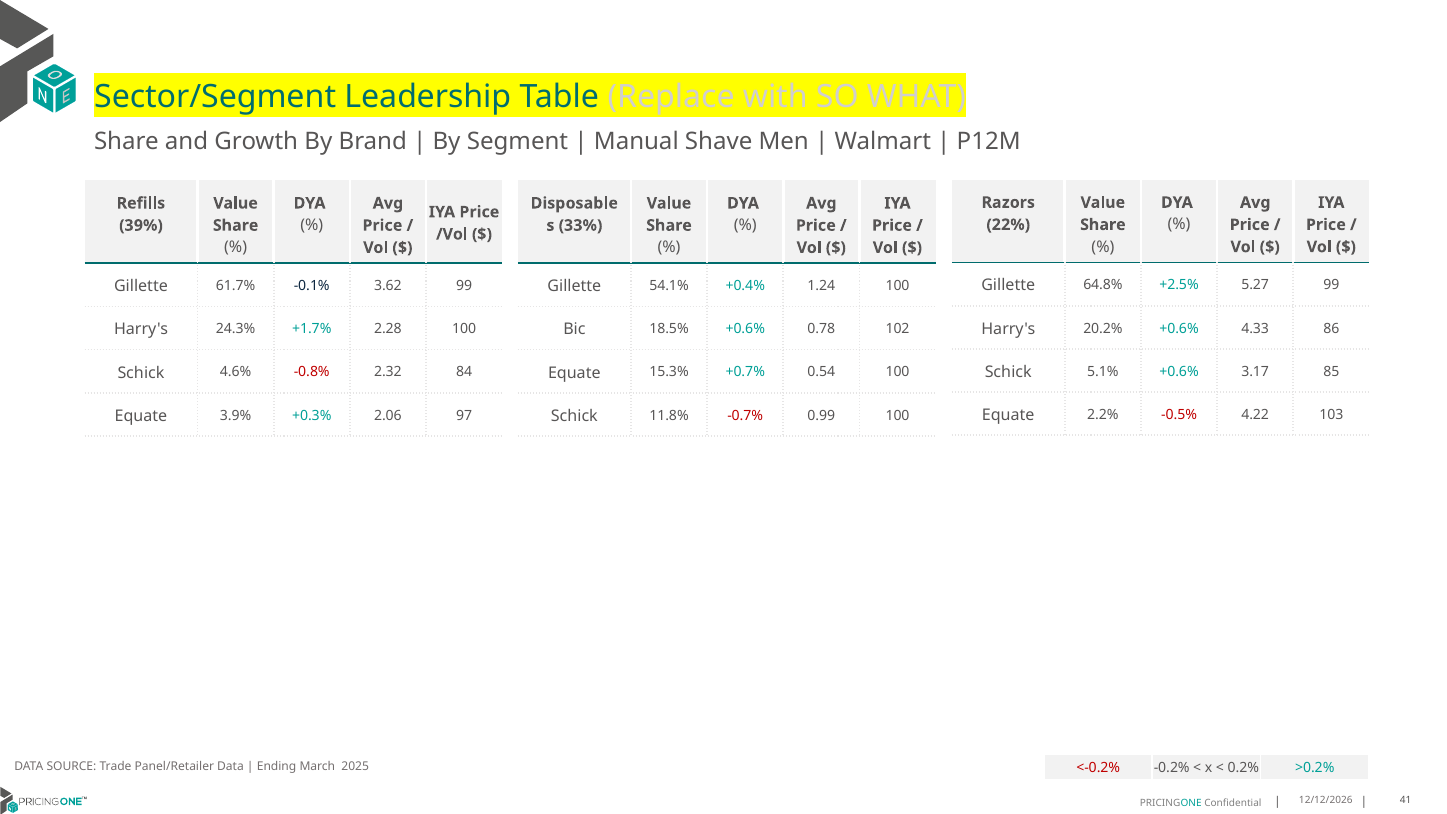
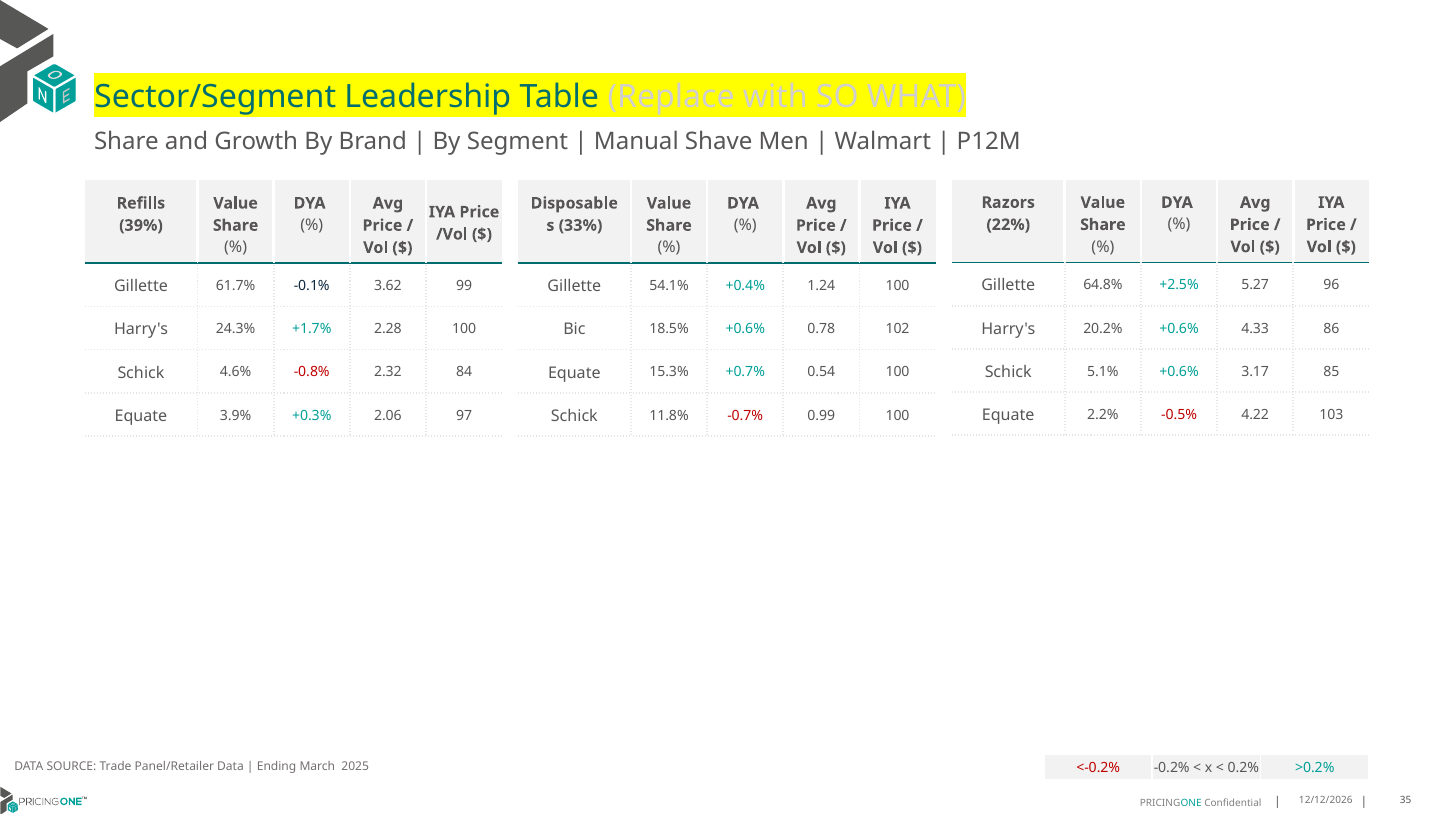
5.27 99: 99 -> 96 (1331, 285)
41: 41 -> 35 (1406, 800)
